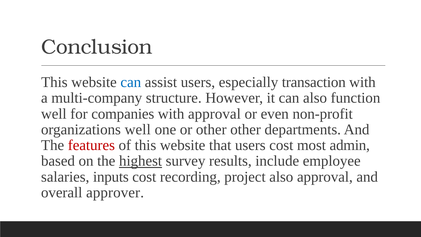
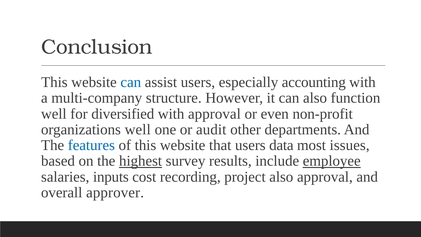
transaction: transaction -> accounting (314, 82)
companies: companies -> diversified (123, 114)
or other: other -> audit (211, 129)
features colour: red -> blue (91, 145)
users cost: cost -> data (281, 145)
admin: admin -> issues (350, 145)
employee underline: none -> present (332, 161)
